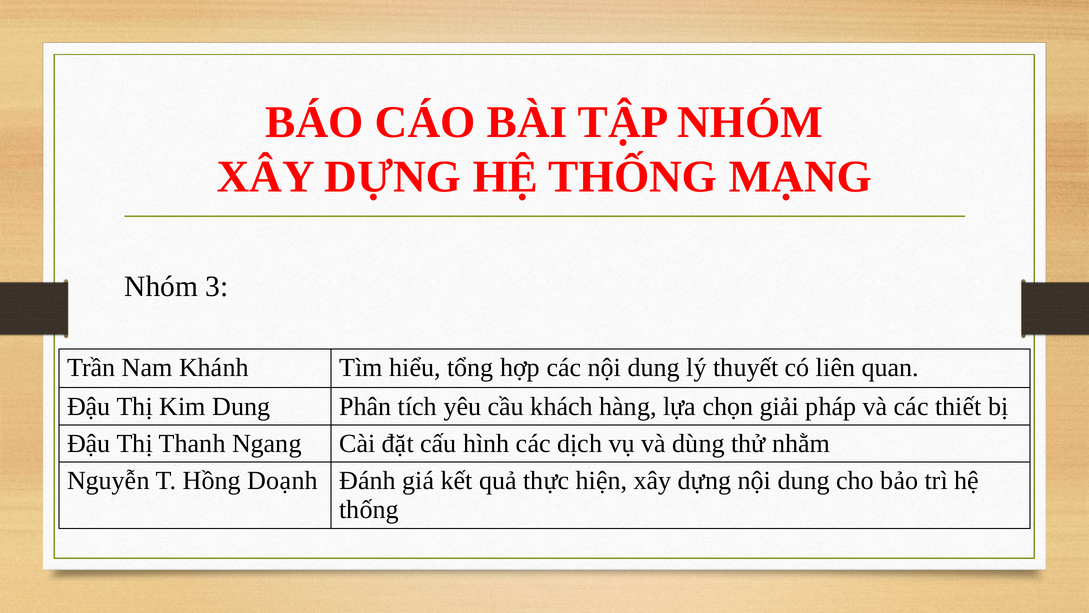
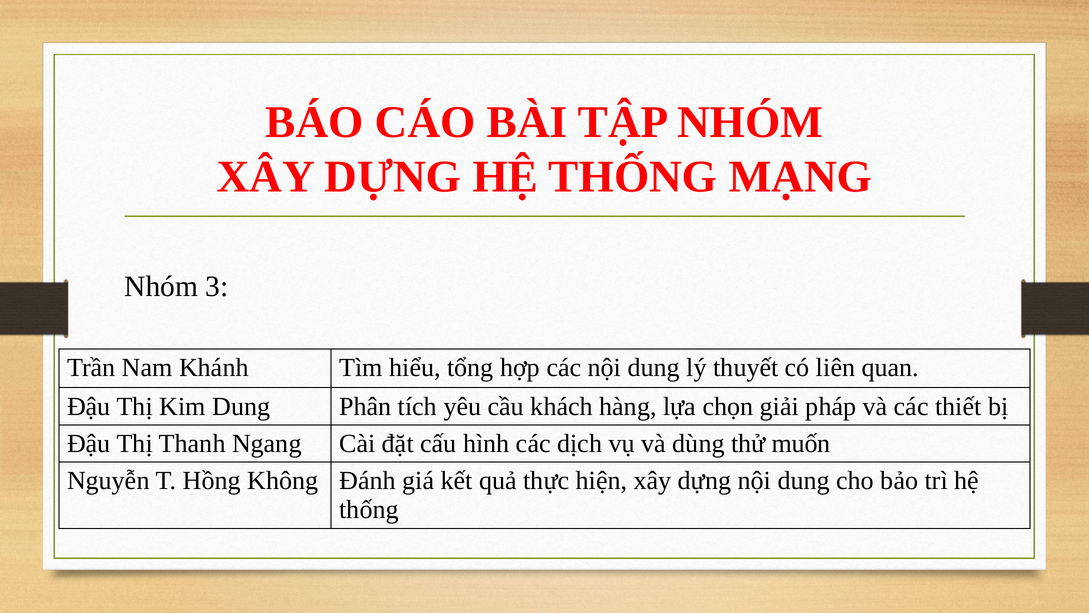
nhằm: nhằm -> muốn (801, 443)
Doạnh: Doạnh -> Không (283, 481)
